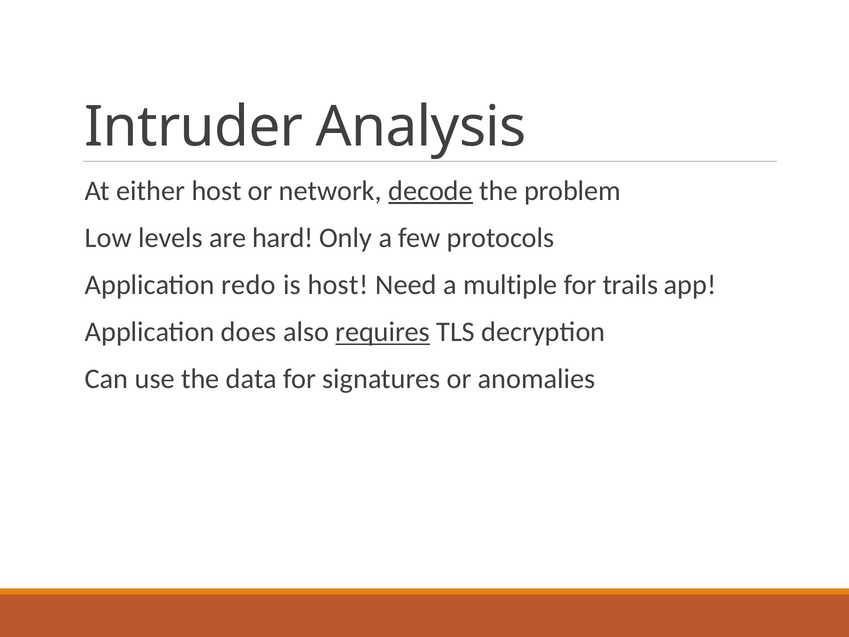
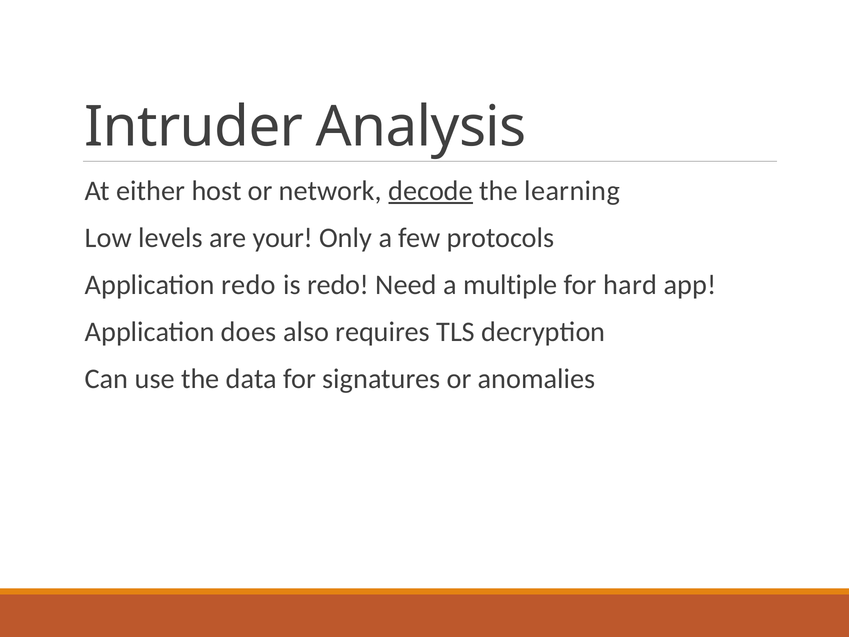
problem: problem -> learning (572, 191)
hard: hard -> your (283, 238)
is host: host -> redo (338, 285)
trails: trails -> hard (630, 285)
requires underline: present -> none (383, 332)
